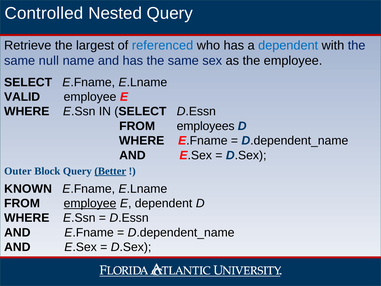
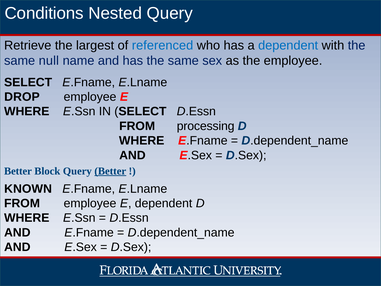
Controlled: Controlled -> Conditions (44, 13)
VALID: VALID -> DROP (22, 97)
employees: employees -> processing (206, 126)
Outer: Outer -> Better (18, 171)
employee underline: present -> none (90, 203)
